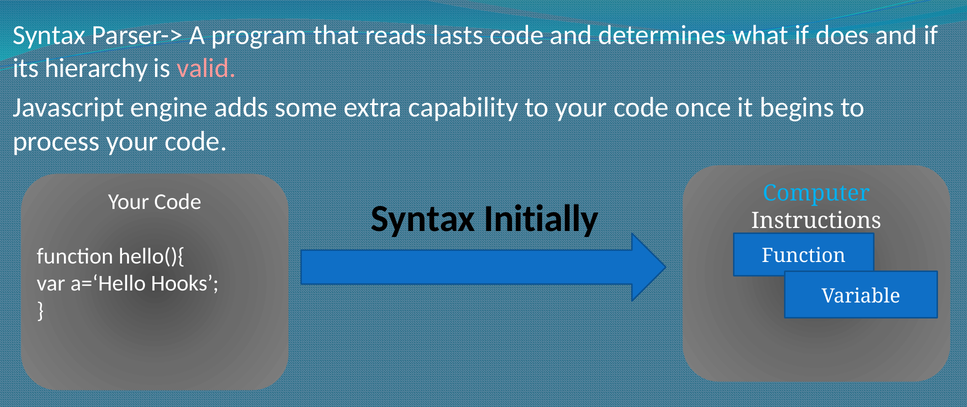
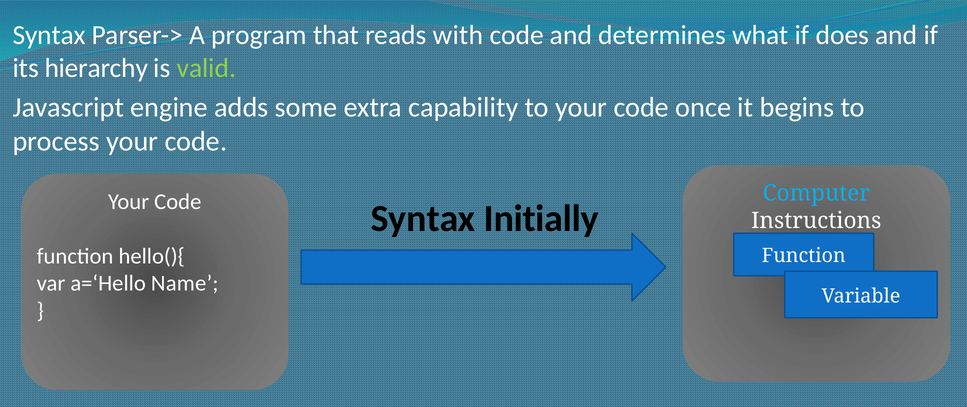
lasts: lasts -> with (458, 35)
valid colour: pink -> light green (206, 68)
Hooks: Hooks -> Name (185, 284)
